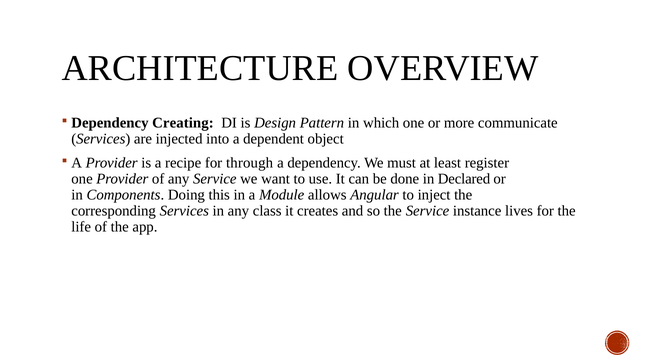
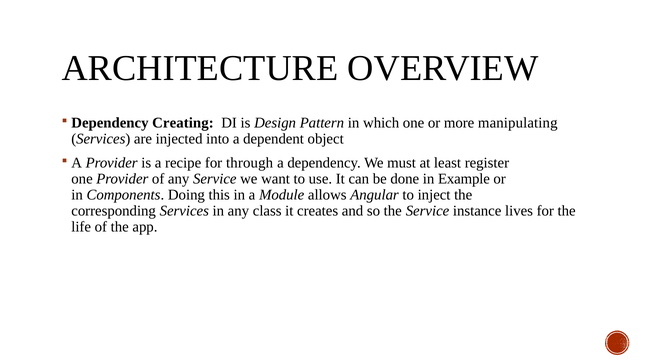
communicate: communicate -> manipulating (518, 123)
Declared: Declared -> Example (464, 179)
